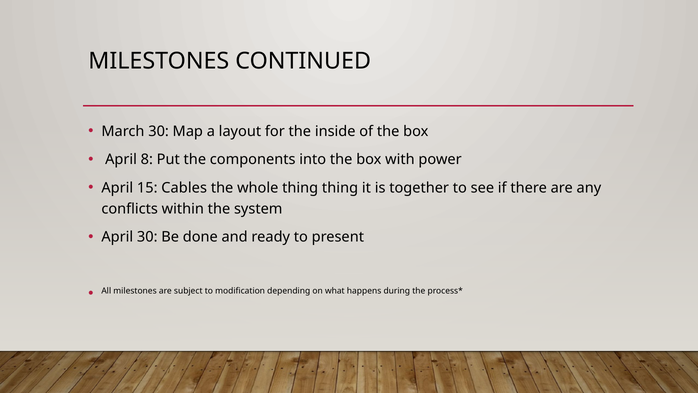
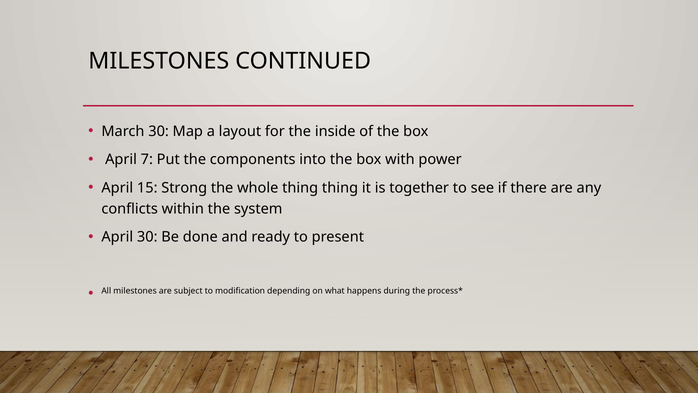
8: 8 -> 7 (147, 159)
Cables: Cables -> Strong (184, 188)
